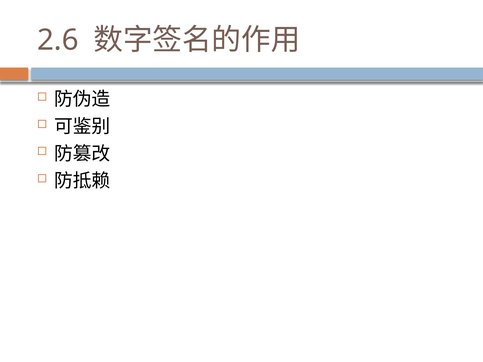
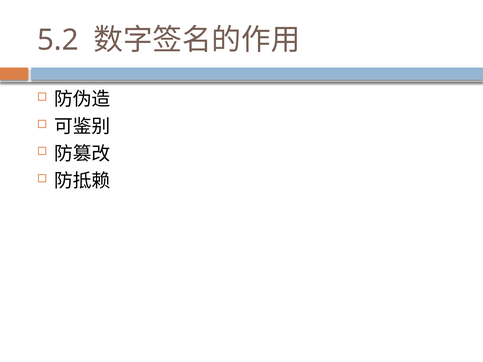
2.6: 2.6 -> 5.2 (58, 40)
